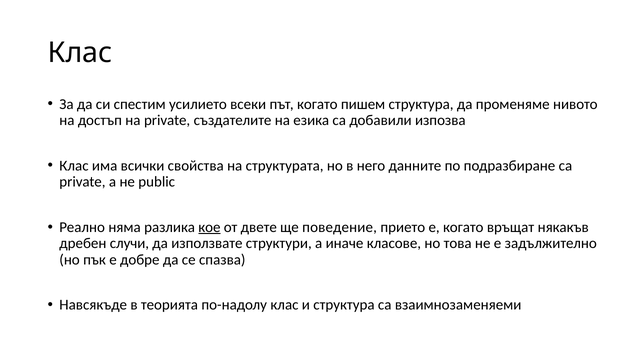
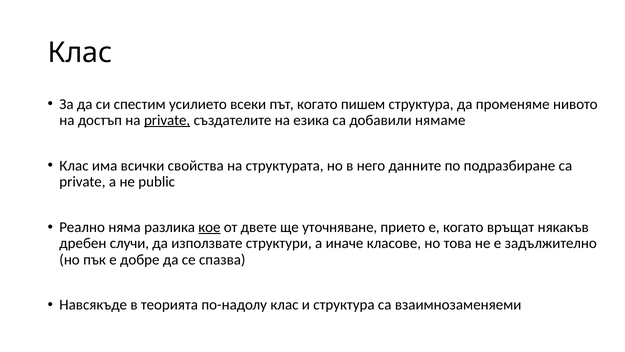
private underline: none -> present (167, 120)
изпозва: изпозва -> нямаме (440, 120)
поведение: поведение -> уточняване (340, 227)
